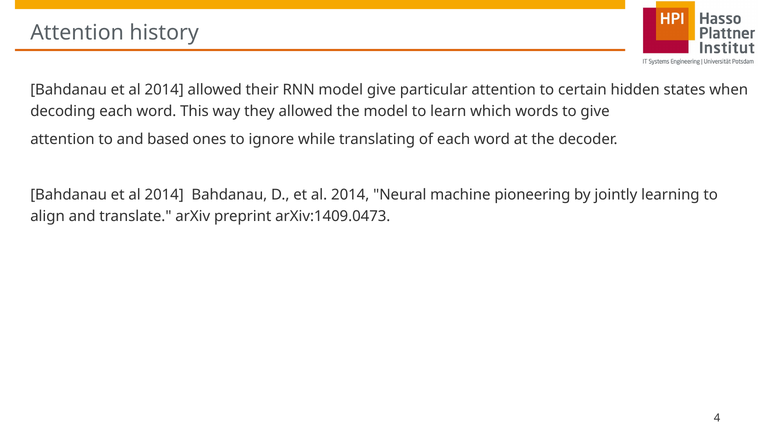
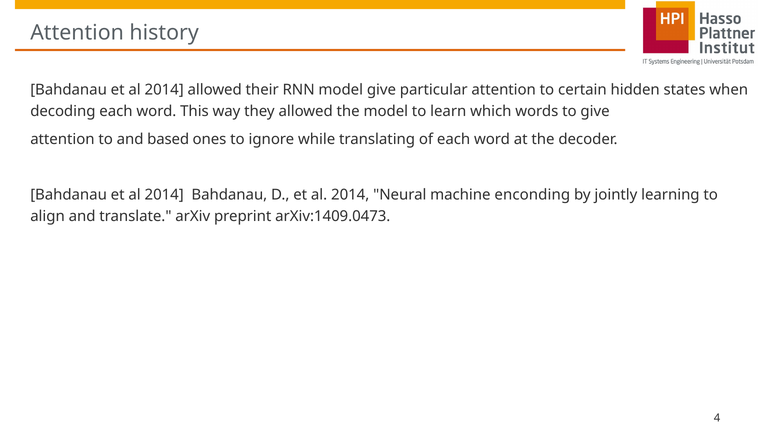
pioneering: pioneering -> enconding (532, 195)
